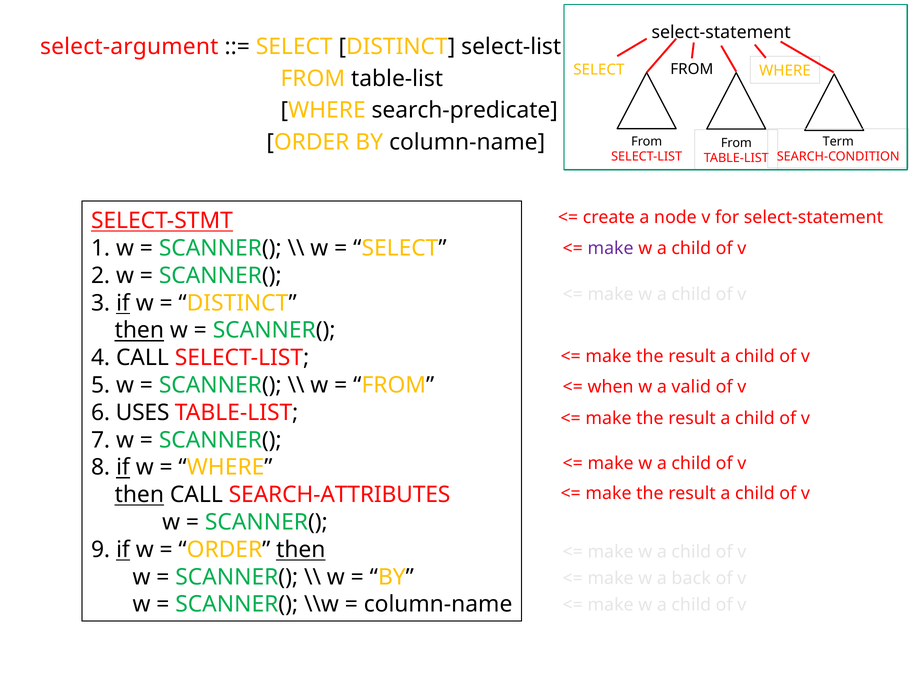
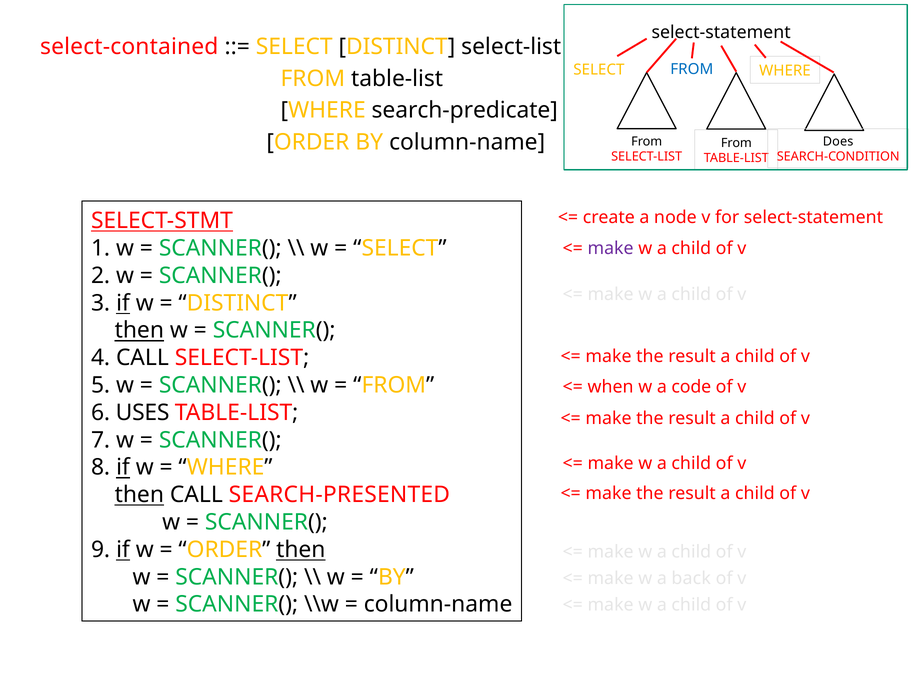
select-argument: select-argument -> select-contained (129, 46)
FROM colour: black -> blue (692, 69)
Term: Term -> Does (838, 141)
valid: valid -> code (691, 387)
SEARCH-ATTRIBUTES: SEARCH-ATTRIBUTES -> SEARCH-PRESENTED (339, 495)
